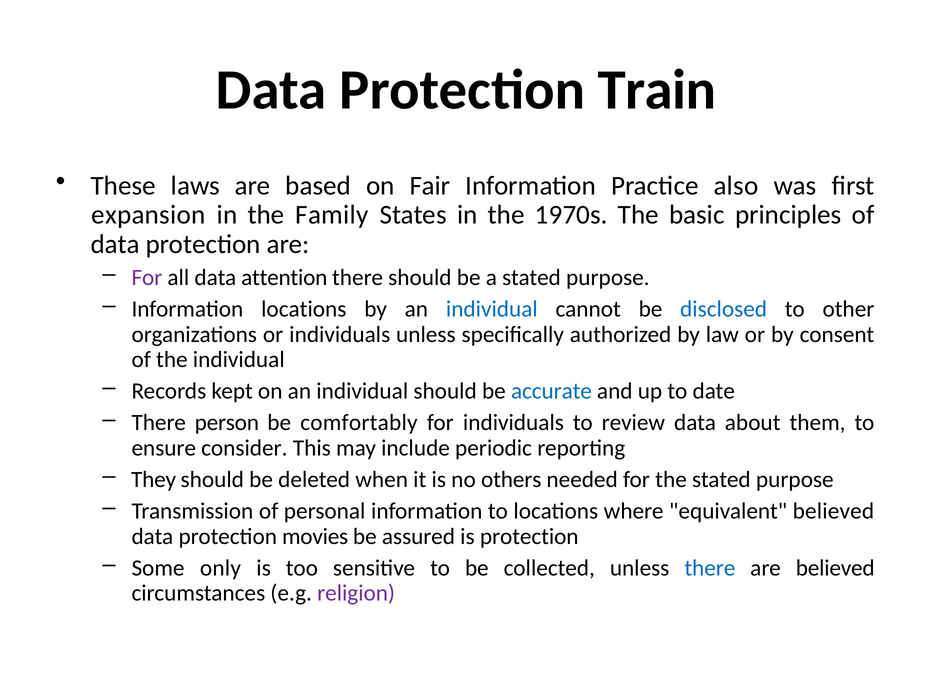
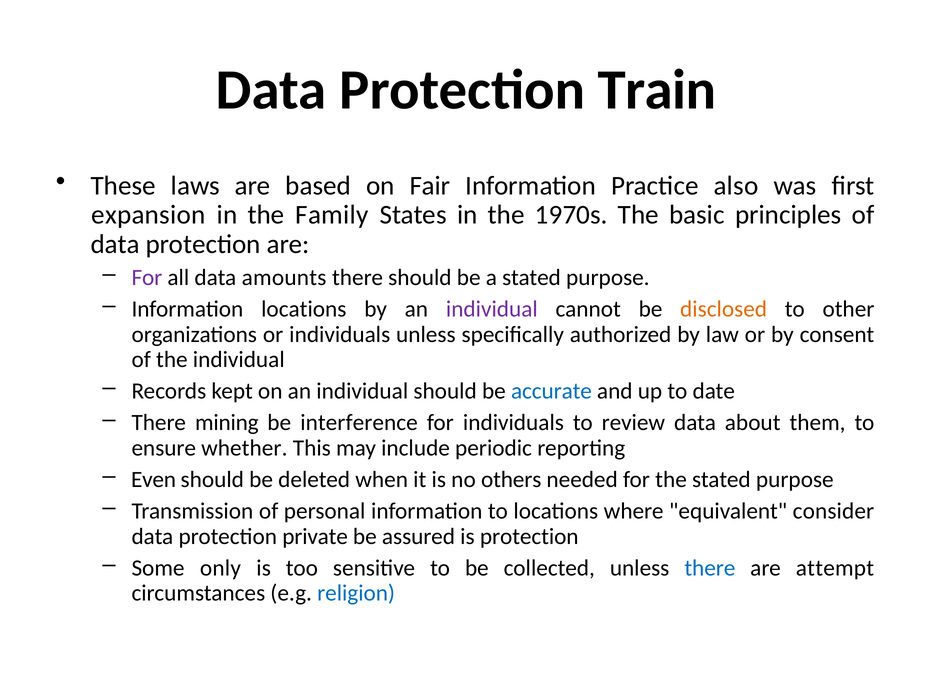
attention: attention -> amounts (284, 278)
individual colour: blue -> purple (492, 309)
disclosed colour: blue -> orange (724, 309)
person: person -> mining (227, 423)
comfortably: comfortably -> interference (359, 423)
consider: consider -> whether (244, 448)
They: They -> Even (154, 480)
equivalent believed: believed -> consider (833, 511)
movies: movies -> private (315, 537)
are believed: believed -> attempt (835, 568)
religion colour: purple -> blue (356, 593)
